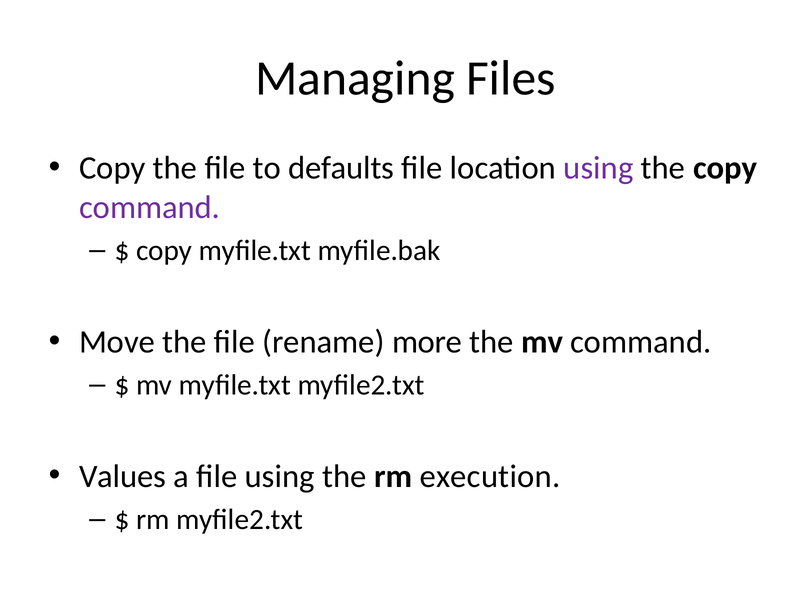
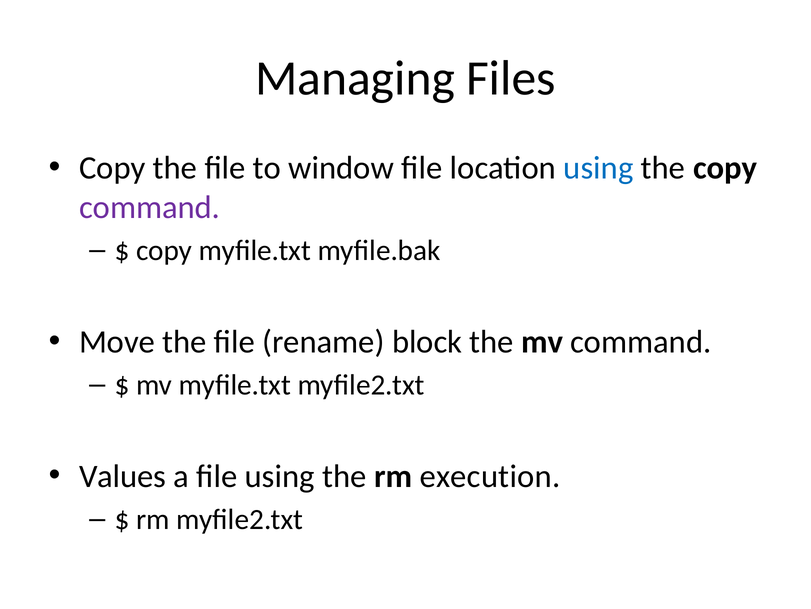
defaults: defaults -> window (341, 168)
using colour: purple -> blue (598, 168)
more: more -> block (427, 341)
